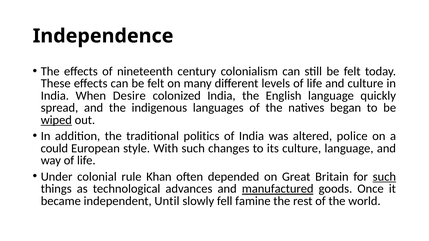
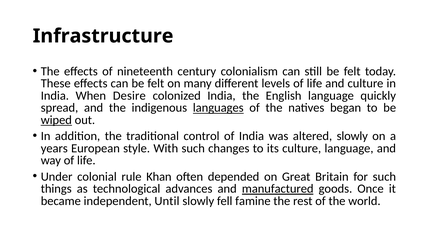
Independence: Independence -> Infrastructure (103, 36)
languages underline: none -> present (218, 108)
politics: politics -> control (202, 136)
altered police: police -> slowly (352, 136)
could: could -> years (54, 149)
such underline: present -> none (384, 177)
